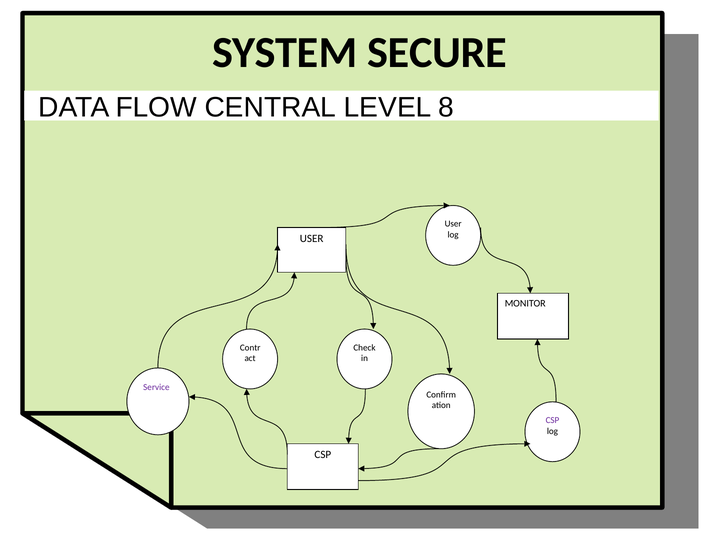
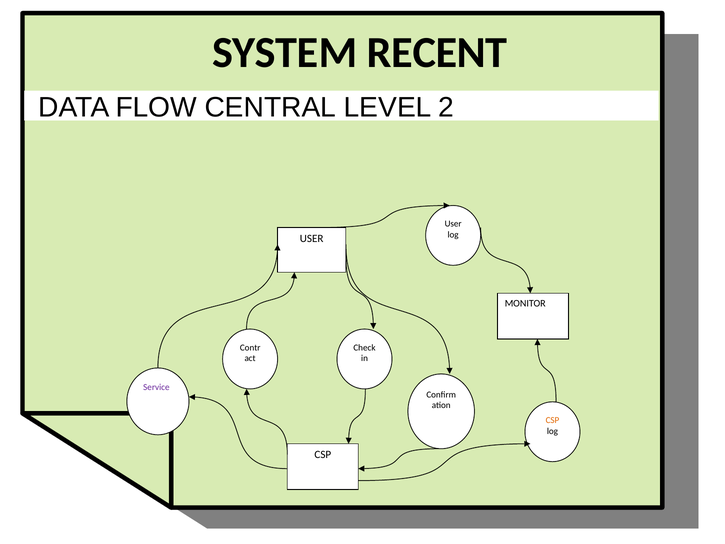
SECURE: SECURE -> RECENT (437, 53)
8: 8 -> 2 (446, 107)
CSP colour: purple -> orange (552, 420)
